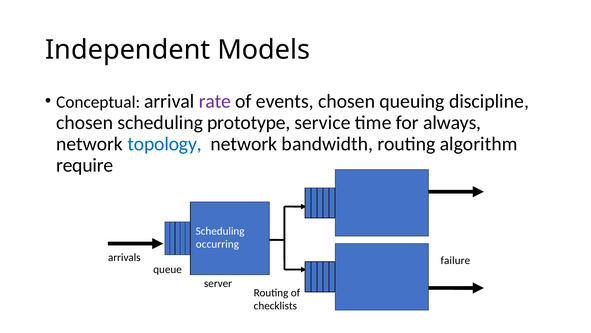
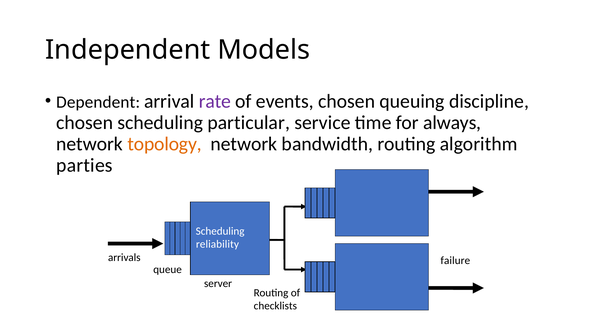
Conceptual: Conceptual -> Dependent (98, 102)
prototype: prototype -> particular (249, 123)
topology colour: blue -> orange (165, 144)
require: require -> parties (84, 165)
occurring: occurring -> reliability (217, 244)
